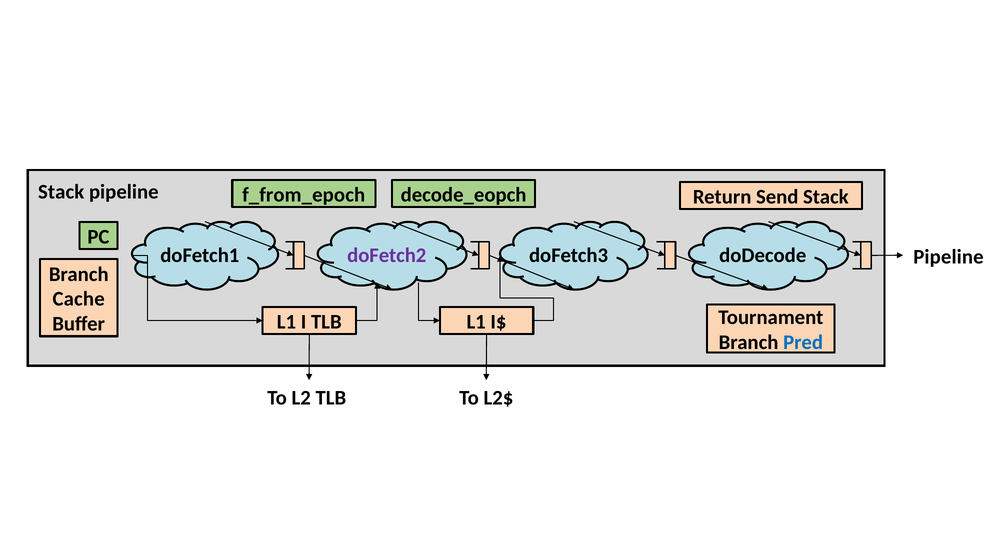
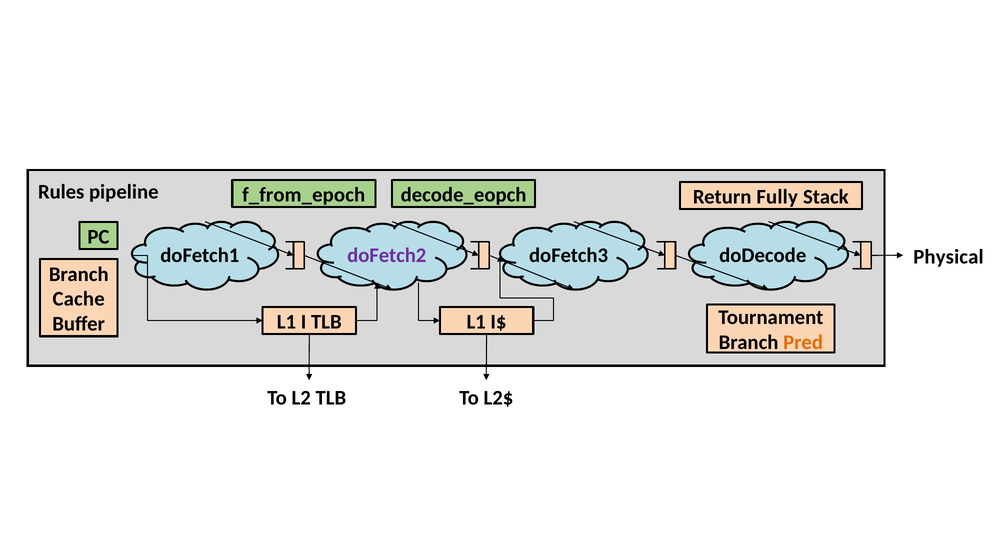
Stack: Stack -> Rules (61, 192)
Send: Send -> Fully (777, 197)
Pipeline: Pipeline -> Physical (948, 257)
Pred colour: blue -> orange (803, 342)
